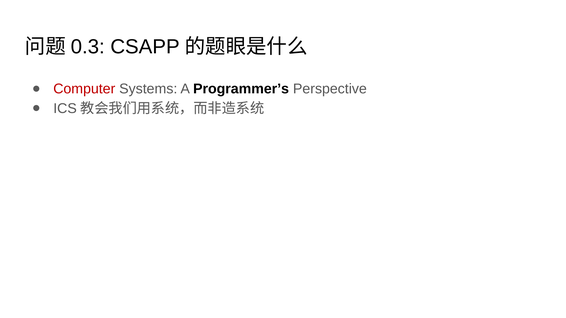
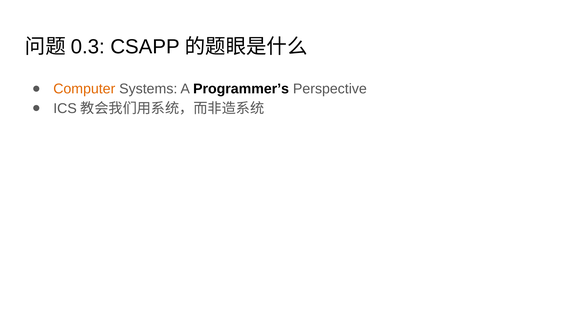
Computer colour: red -> orange (84, 89)
